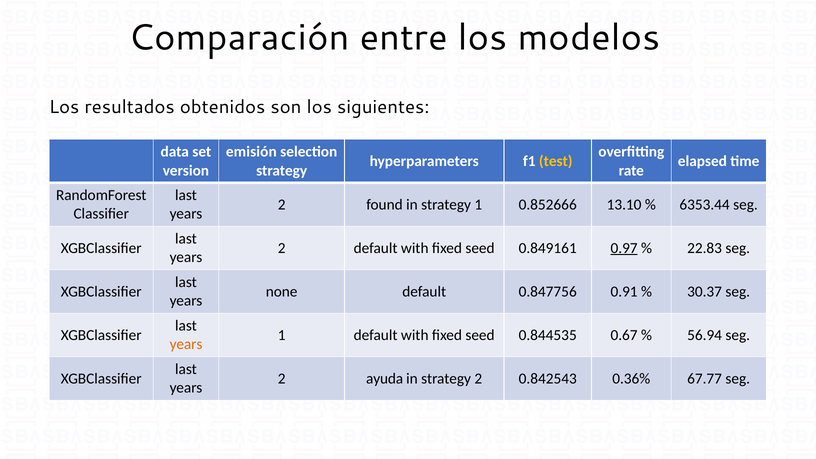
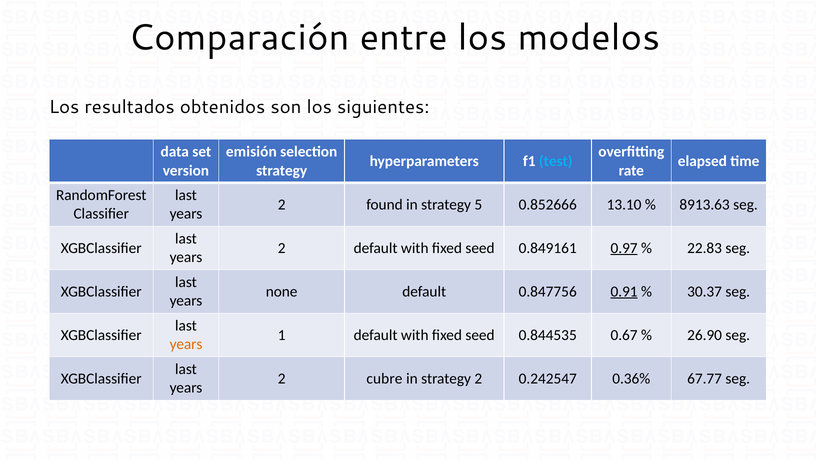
test colour: yellow -> light blue (556, 161)
strategy 1: 1 -> 5 (478, 205)
6353.44: 6353.44 -> 8913.63 (705, 205)
0.91 underline: none -> present (624, 292)
56.94: 56.94 -> 26.90 (705, 335)
ayuda: ayuda -> cubre (384, 379)
0.842543: 0.842543 -> 0.242547 (548, 379)
